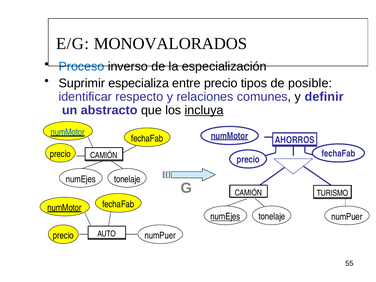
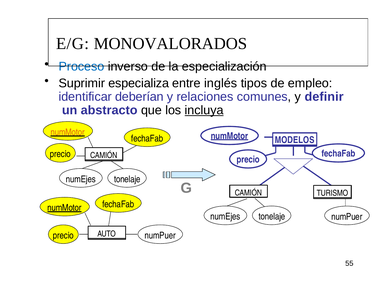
entre precio: precio -> inglés (221, 83)
posible: posible -> empleo (310, 83)
respecto: respecto -> deberían (139, 97)
numMotor colour: blue -> orange (68, 132)
AHORROS: AHORROS -> MODELOS (295, 140)
numEjes underline: present -> none (225, 217)
